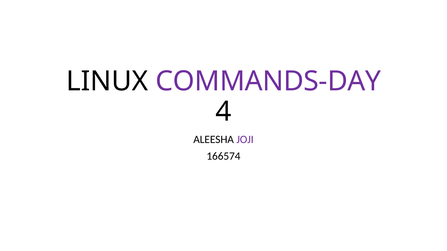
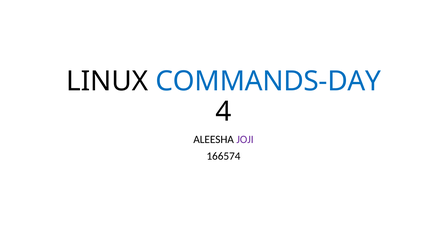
COMMANDS-DAY colour: purple -> blue (268, 82)
